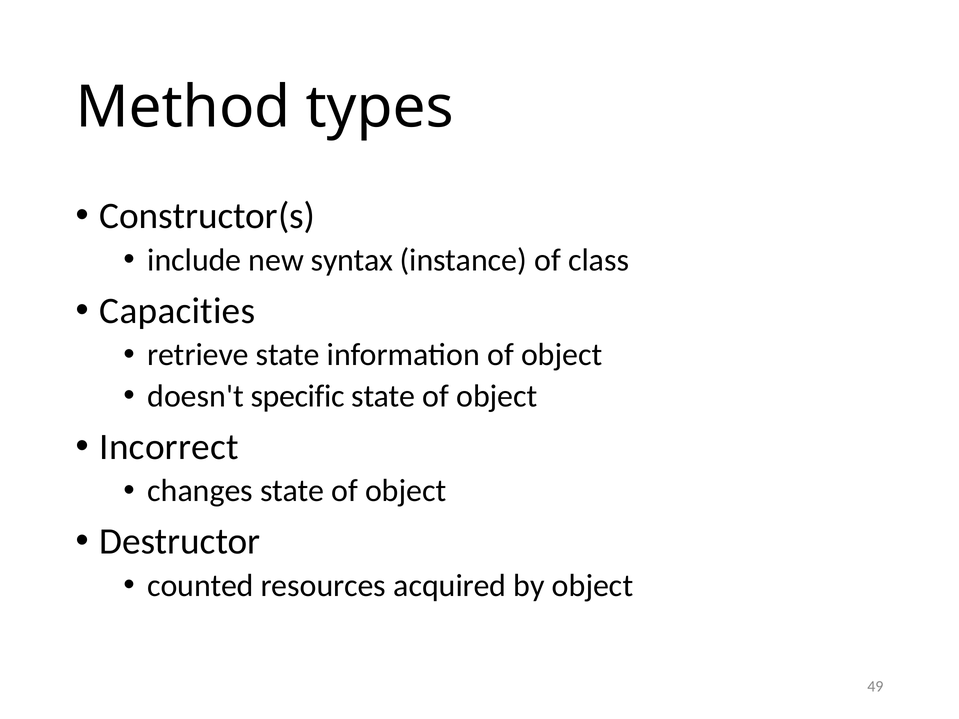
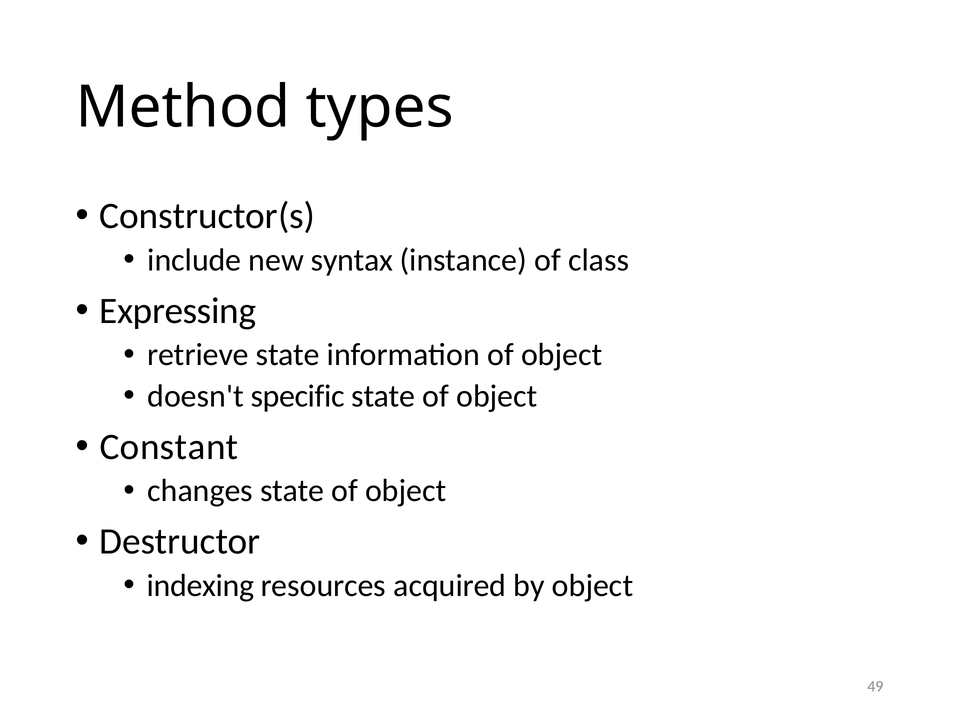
Capacities: Capacities -> Expressing (178, 311)
Incorrect: Incorrect -> Constant (169, 447)
counted: counted -> indexing (201, 586)
